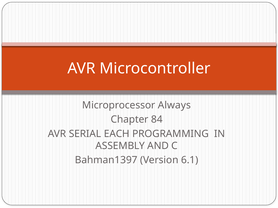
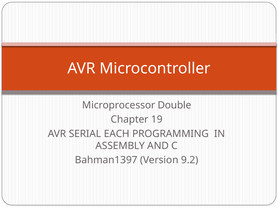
Always: Always -> Double (175, 105)
84: 84 -> 19 (157, 120)
6.1: 6.1 -> 9.2 (190, 160)
